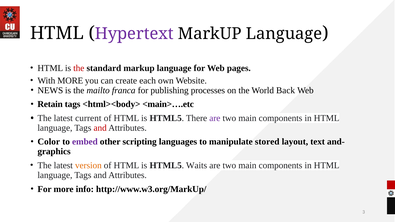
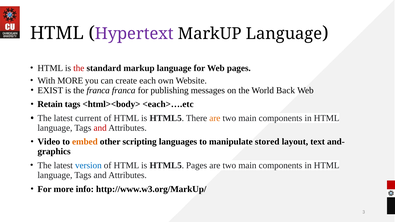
NEWS: NEWS -> EXIST (50, 90)
the mailto: mailto -> franca (98, 90)
processes: processes -> messages (208, 90)
<main>….etc: <main>….etc -> <each>….etc (168, 104)
are colour: purple -> orange (215, 118)
Color: Color -> Video (49, 142)
embed colour: purple -> orange (85, 142)
version colour: orange -> blue (88, 166)
HTML5 Waits: Waits -> Pages (197, 166)
